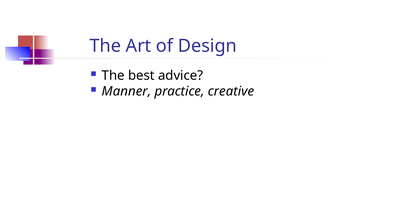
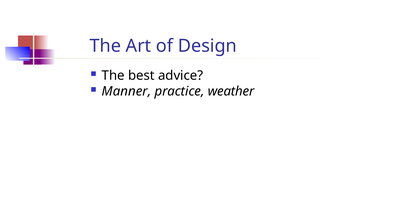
creative: creative -> weather (231, 91)
